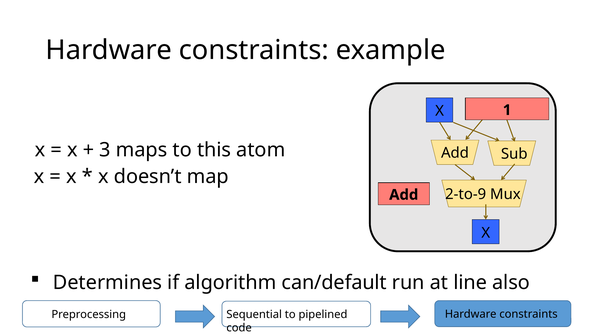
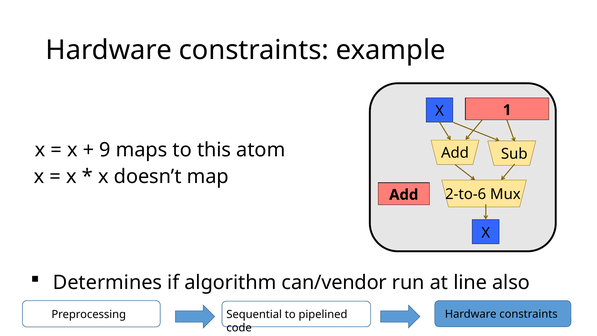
3: 3 -> 9 (105, 150)
2-to-9: 2-to-9 -> 2-to-6 (466, 194)
can/default: can/default -> can/vendor (334, 283)
